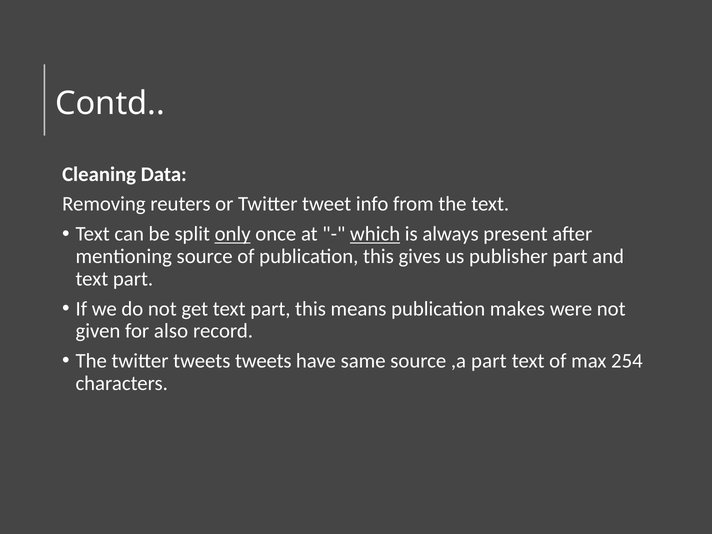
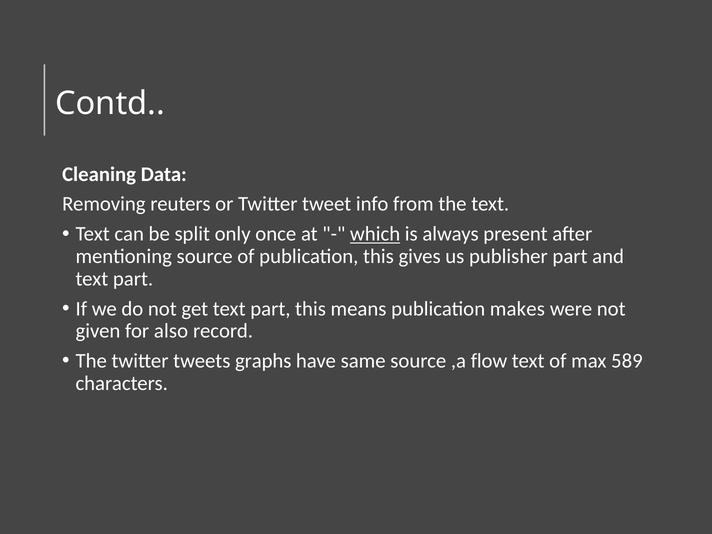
only underline: present -> none (233, 234)
tweets tweets: tweets -> graphs (263, 361)
,a part: part -> flow (489, 361)
254: 254 -> 589 (627, 361)
